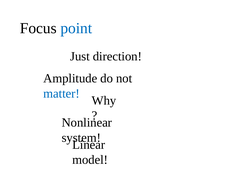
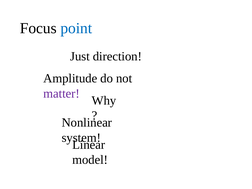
matter colour: blue -> purple (62, 93)
